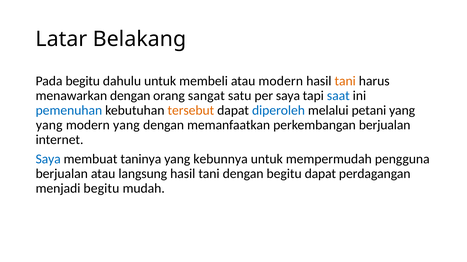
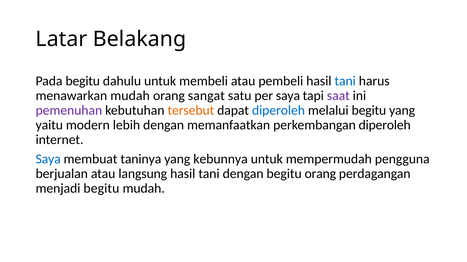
atau modern: modern -> pembeli (281, 81)
tani colour: orange -> blue (345, 81)
menawarkan dengan: dengan -> mudah (130, 96)
saat colour: blue -> purple (338, 96)
pemenuhan colour: blue -> purple (69, 111)
melalui petani: petani -> begitu (369, 111)
yang: yang -> yaitu (49, 125)
modern yang: yang -> lebih (126, 125)
perkembangan berjualan: berjualan -> diperoleh (385, 125)
begitu dapat: dapat -> orang (320, 174)
